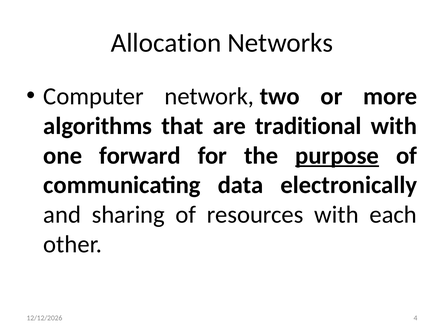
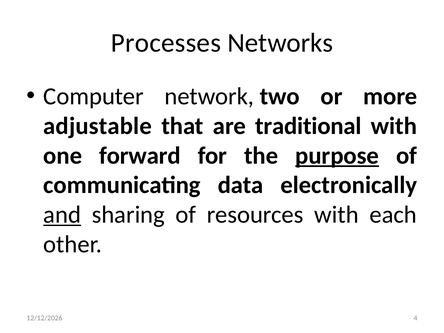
Allocation: Allocation -> Processes (166, 43)
algorithms: algorithms -> adjustable (98, 126)
and underline: none -> present (62, 215)
